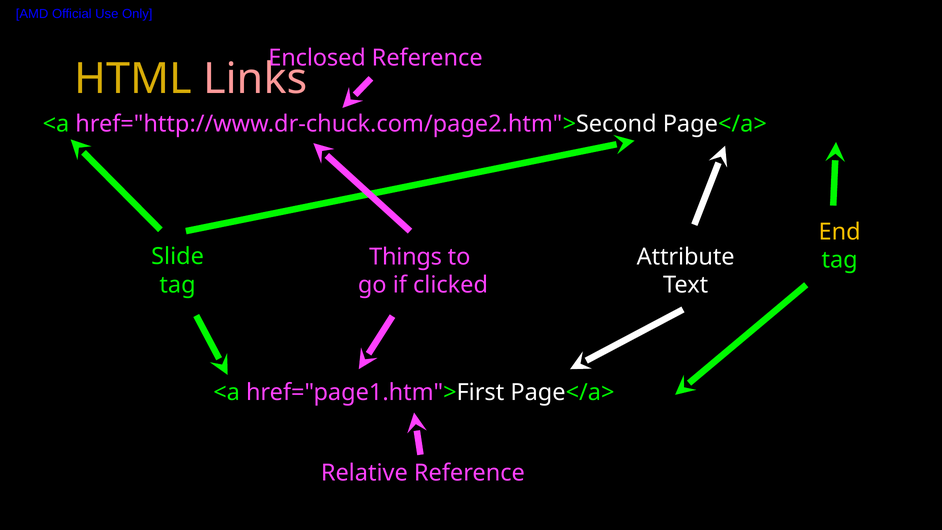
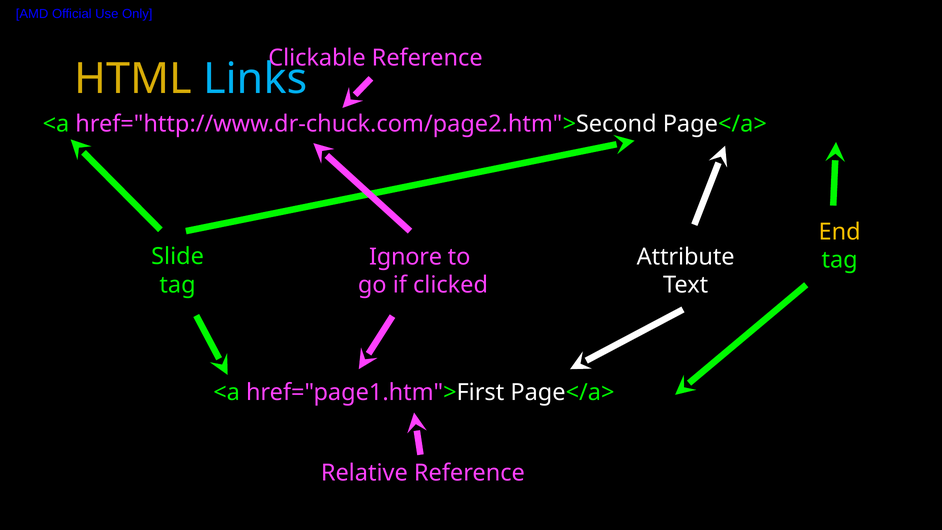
Enclosed: Enclosed -> Clickable (317, 58)
Links colour: pink -> light blue (255, 79)
Things: Things -> Ignore (406, 257)
